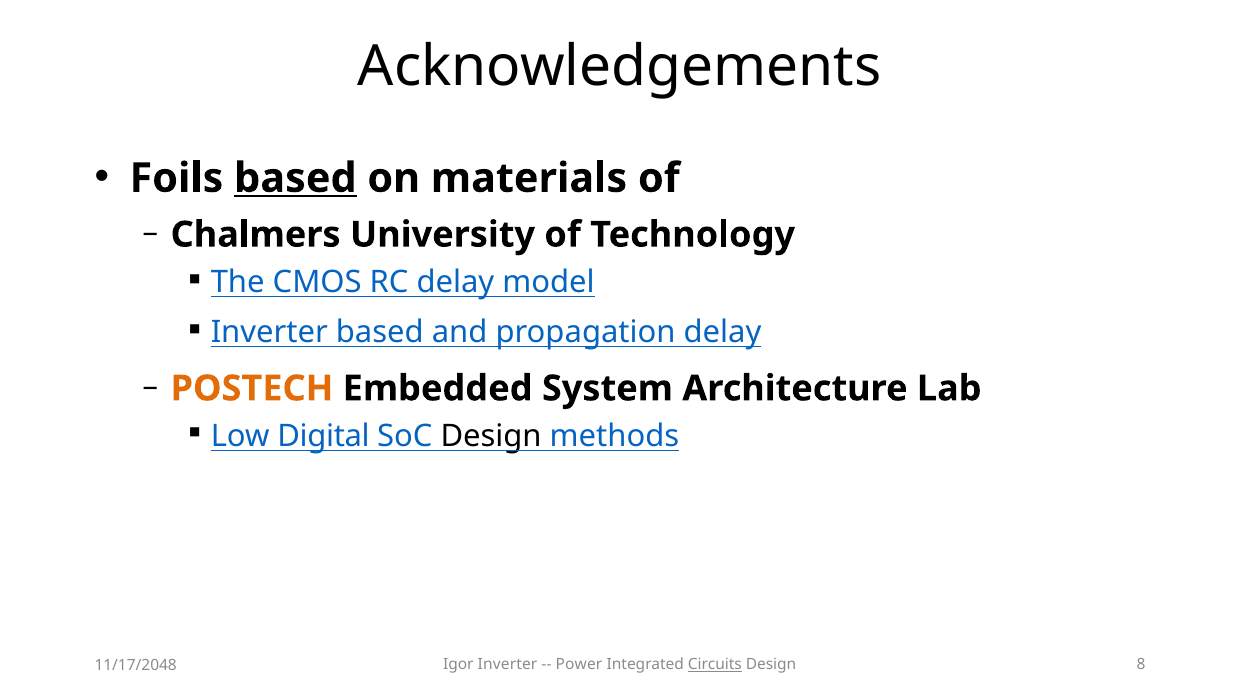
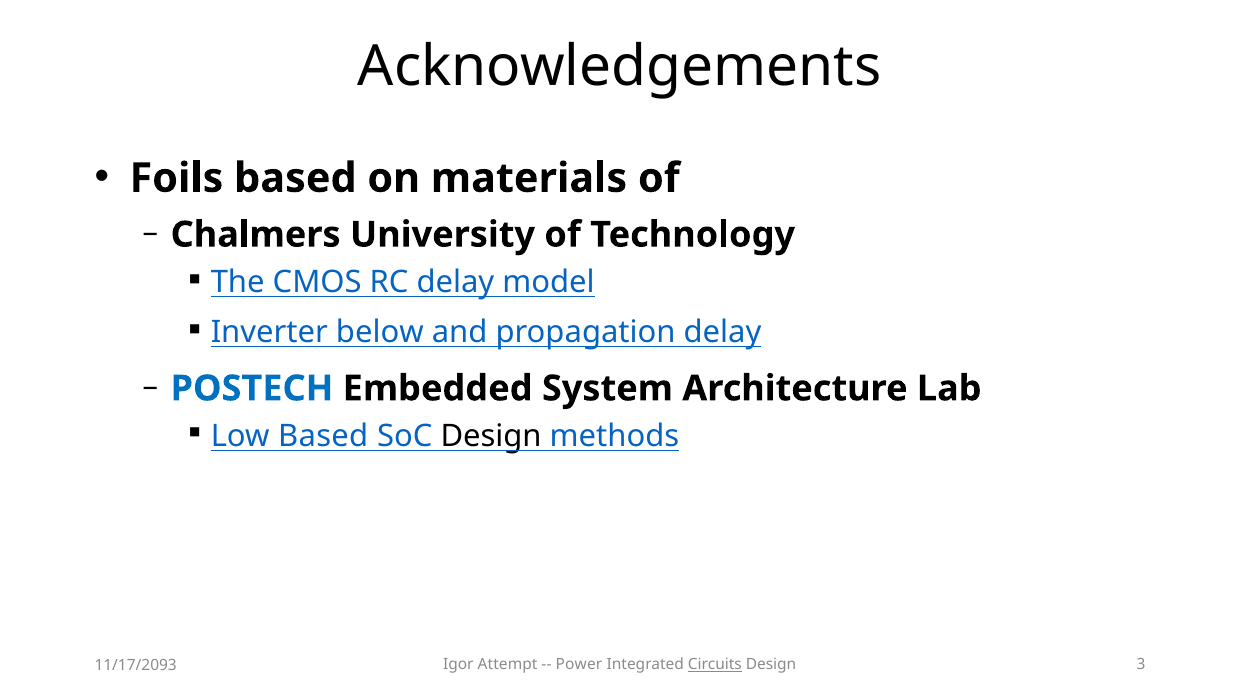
based underline: present -> none (295, 178)
Inverter based: based -> below (380, 333)
POSTECH colour: orange -> blue (252, 389)
Low Digital: Digital -> Based (323, 436)
Igor Inverter: Inverter -> Attempt (508, 665)
8: 8 -> 3 (1141, 665)
11/17/2048: 11/17/2048 -> 11/17/2093 (136, 666)
